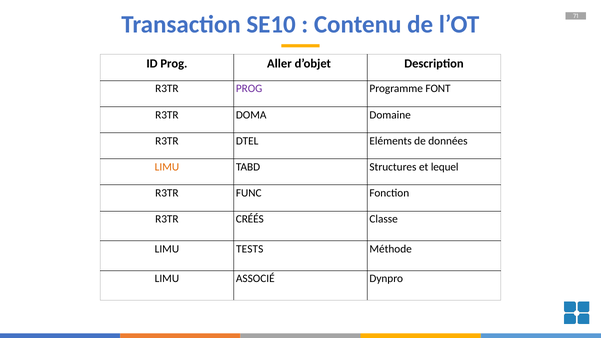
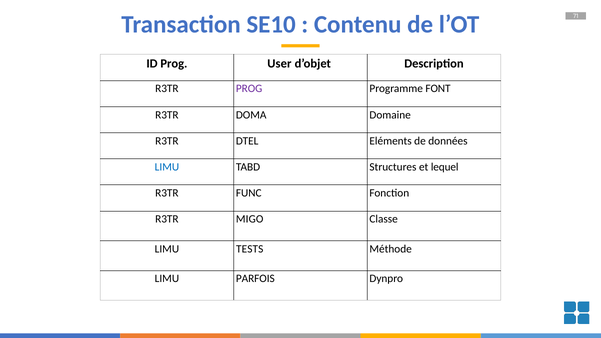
Aller: Aller -> User (279, 63)
LIMU colour: orange -> blue (167, 167)
CRÉÉS: CRÉÉS -> MIGO (250, 219)
ASSOCIÉ: ASSOCIÉ -> PARFOIS (255, 279)
